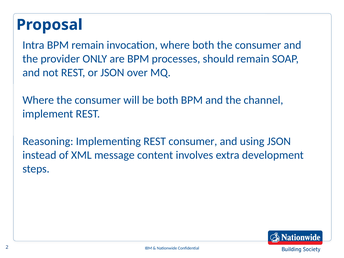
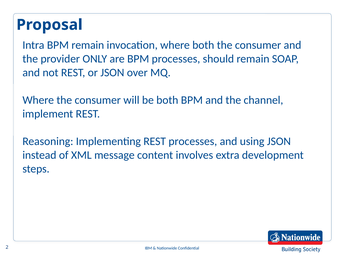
REST consumer: consumer -> processes (193, 141)
